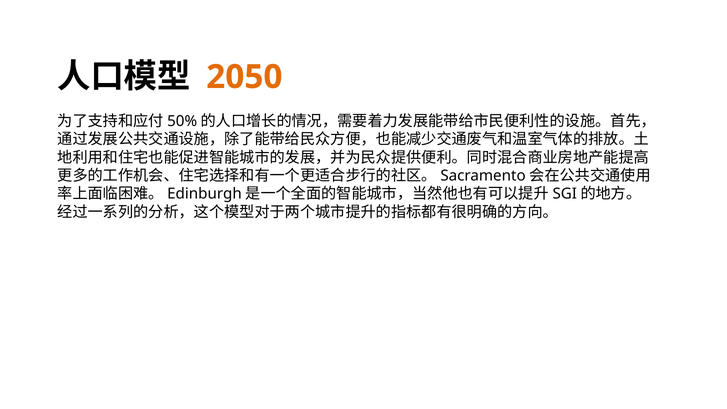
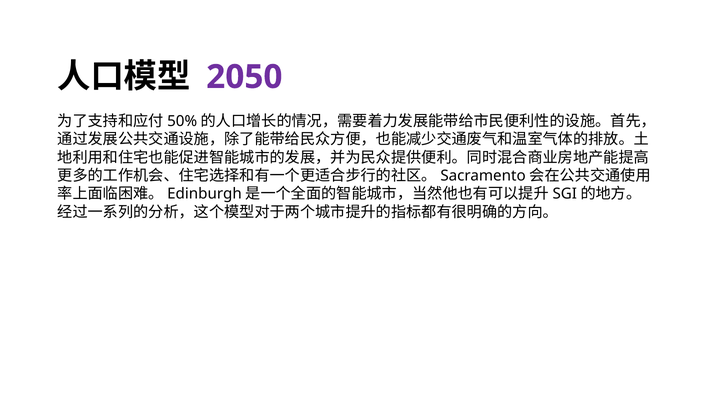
2050 colour: orange -> purple (244, 77)
